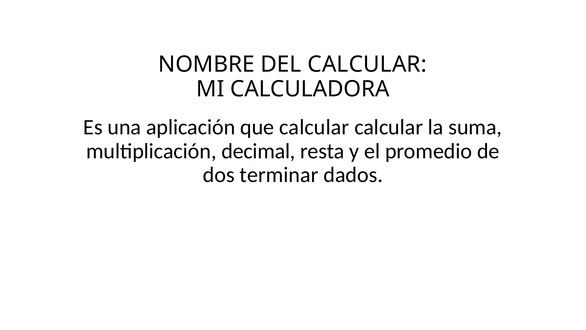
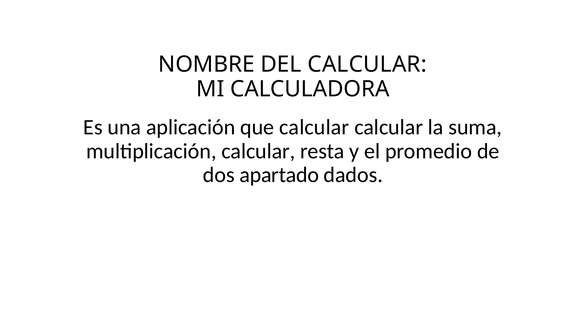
multiplicación decimal: decimal -> calcular (258, 151)
terminar: terminar -> apartado (279, 175)
